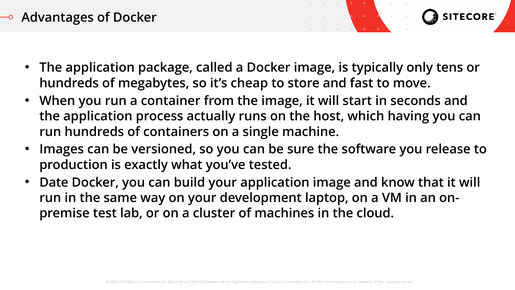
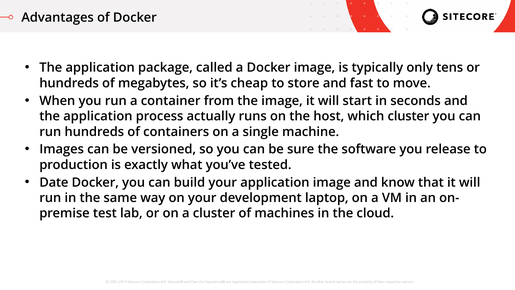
which having: having -> cluster (408, 116)
